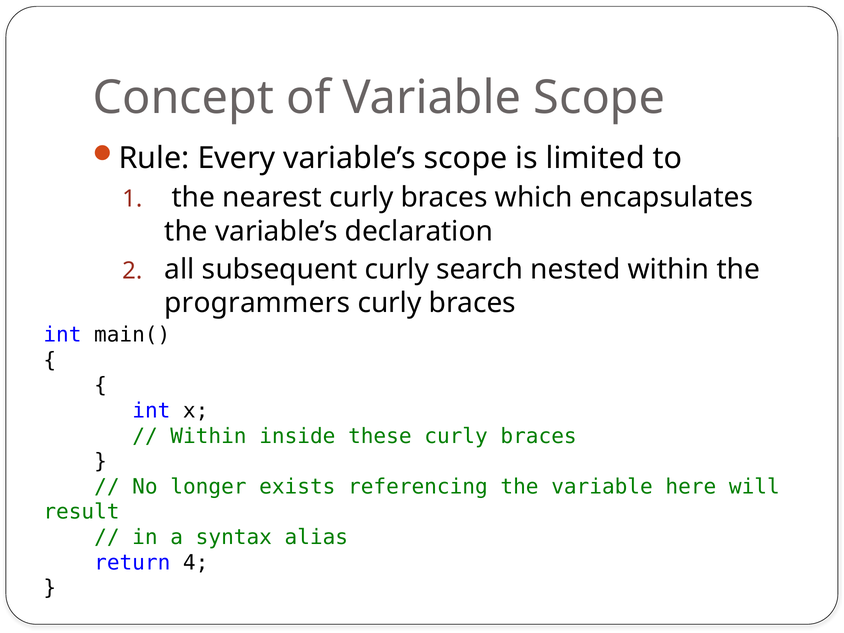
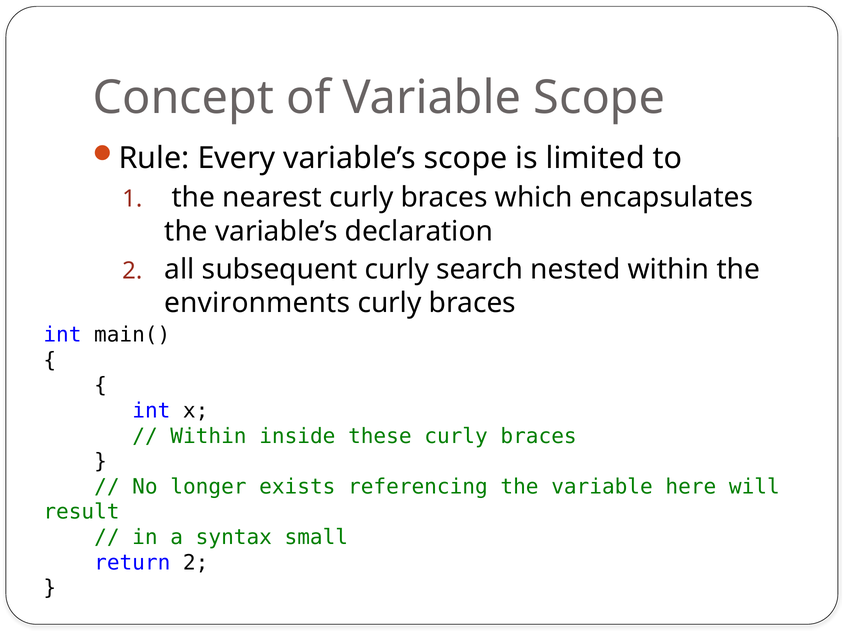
programmers: programmers -> environments (257, 303)
alias: alias -> small (316, 537)
return 4: 4 -> 2 (196, 563)
